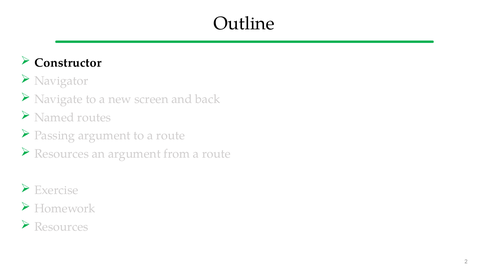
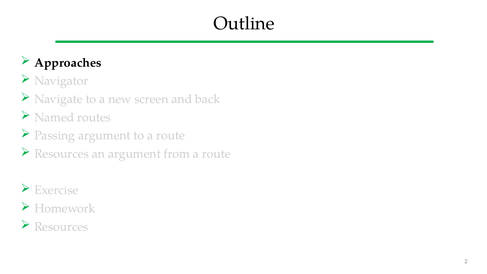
Constructor: Constructor -> Approaches (68, 63)
